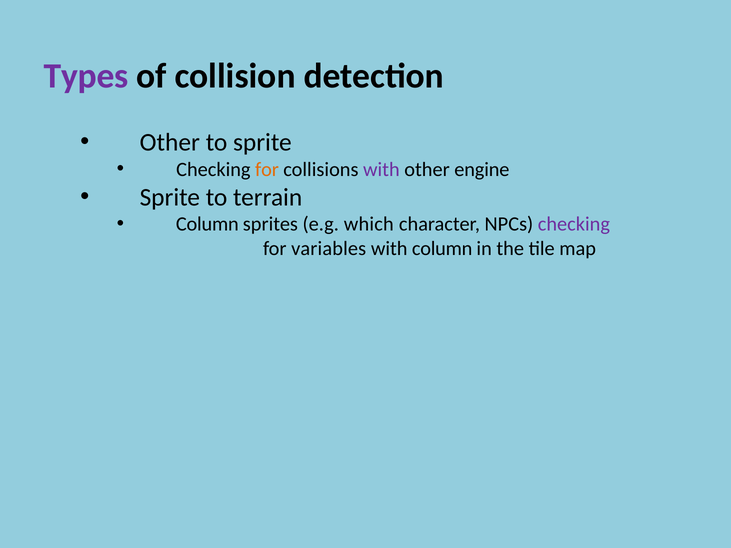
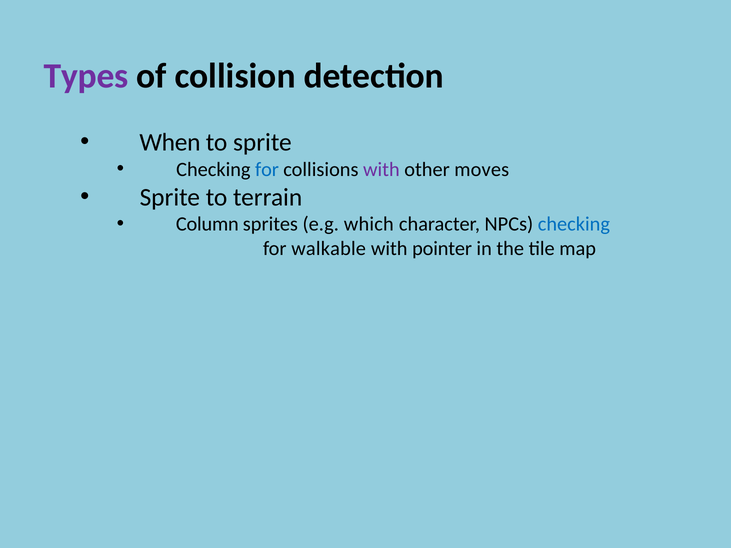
Other: Other -> When (170, 142)
for colour: orange -> blue (267, 169)
engine: engine -> moves (482, 169)
checking colour: purple -> blue (574, 224)
variables: variables -> walkable (329, 249)
with column: column -> pointer (442, 249)
